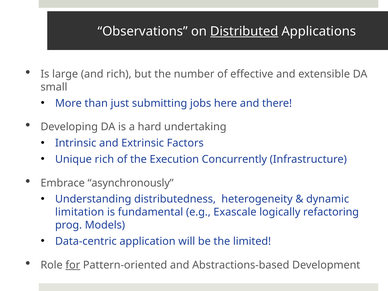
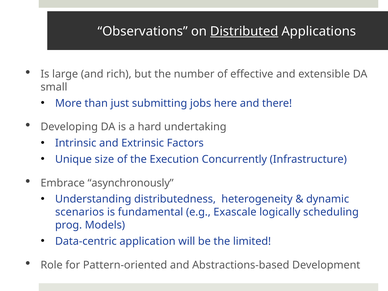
Unique rich: rich -> size (104, 159)
limitation: limitation -> scenarios (80, 212)
refactoring: refactoring -> scheduling (331, 212)
for underline: present -> none (73, 265)
